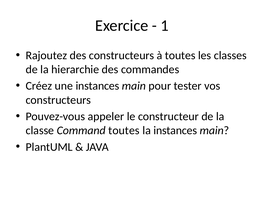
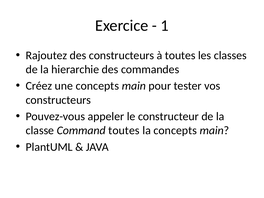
une instances: instances -> concepts (97, 86)
la instances: instances -> concepts (175, 130)
